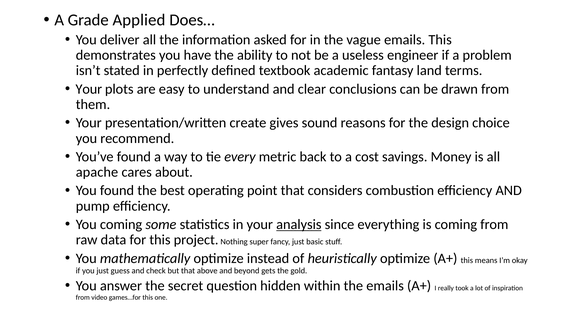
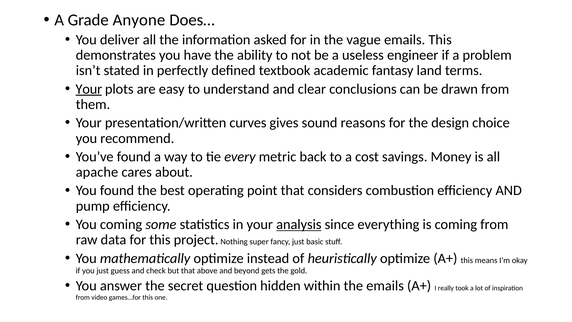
Applied: Applied -> Anyone (139, 20)
Your underline: none -> present (89, 89)
create: create -> curves (248, 123)
